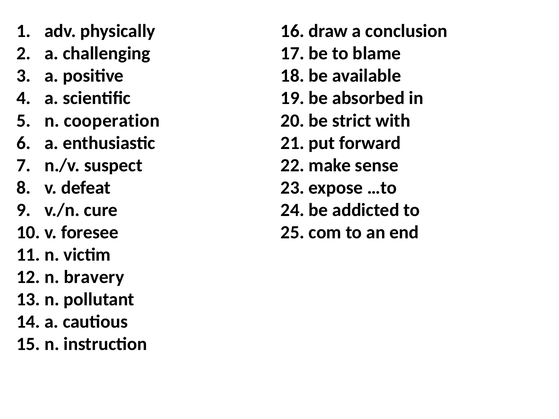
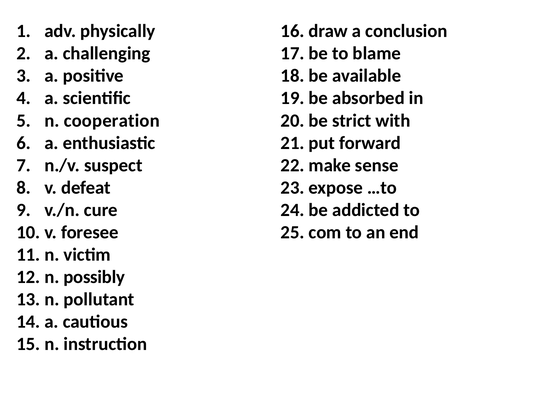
bravery: bravery -> possibly (94, 277)
